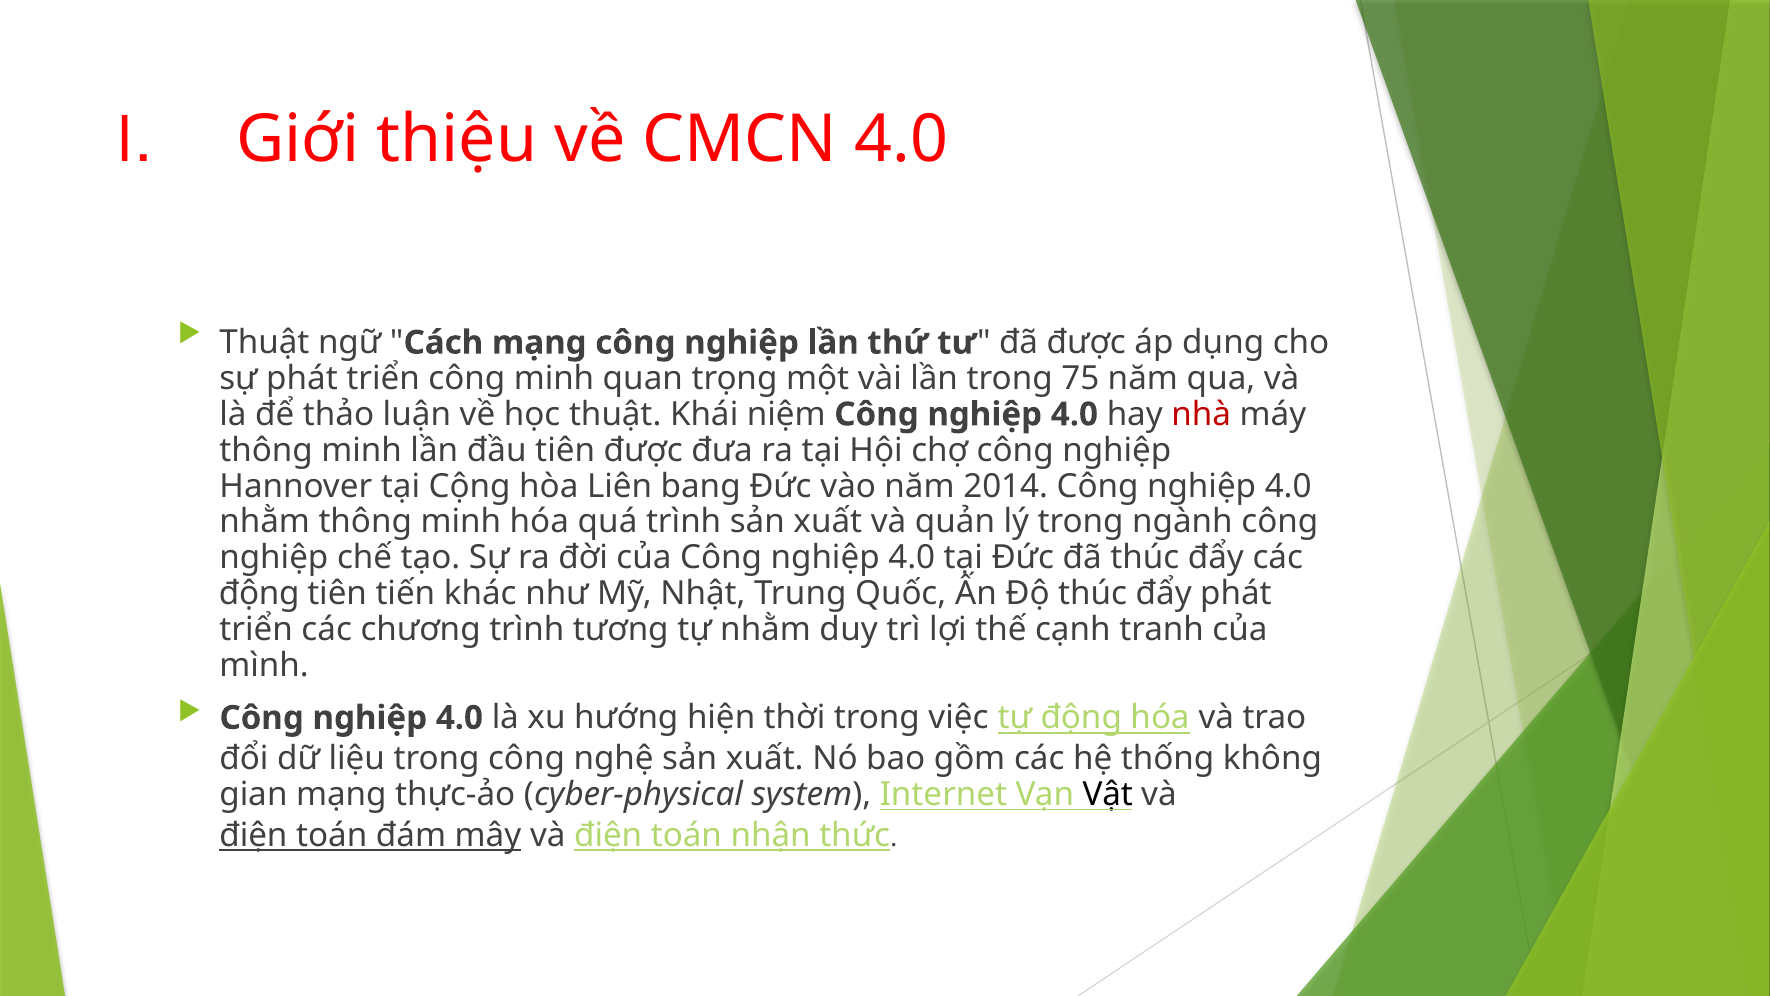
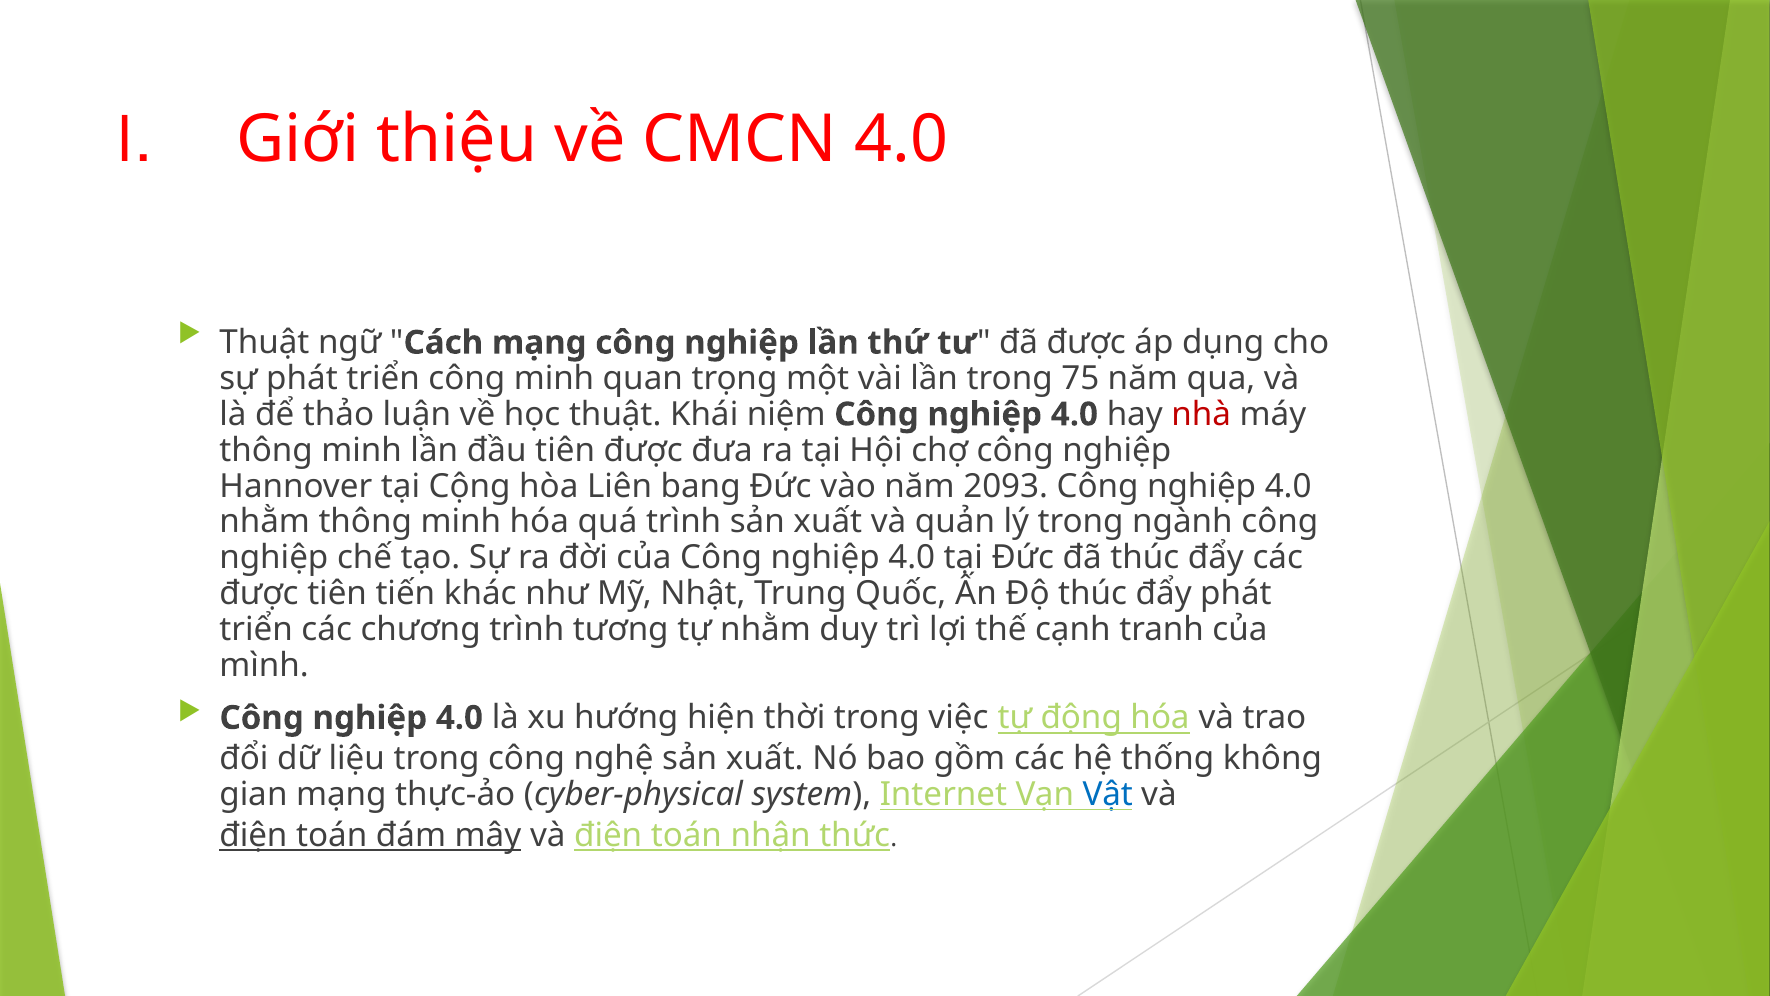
2014: 2014 -> 2093 (1006, 486)
động: động -> được (259, 594)
Vật colour: black -> blue (1108, 794)
